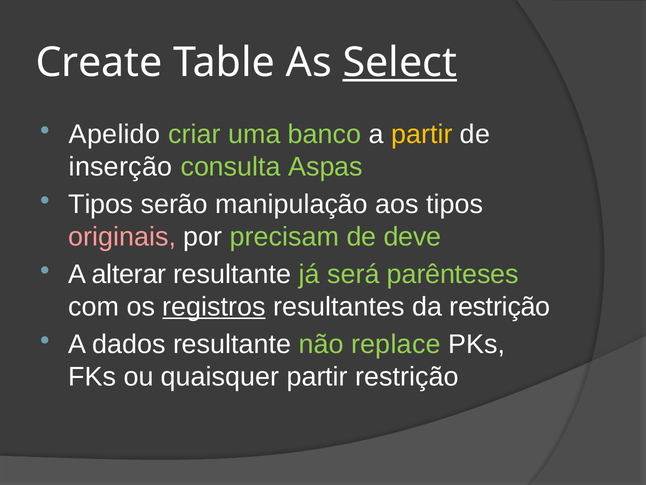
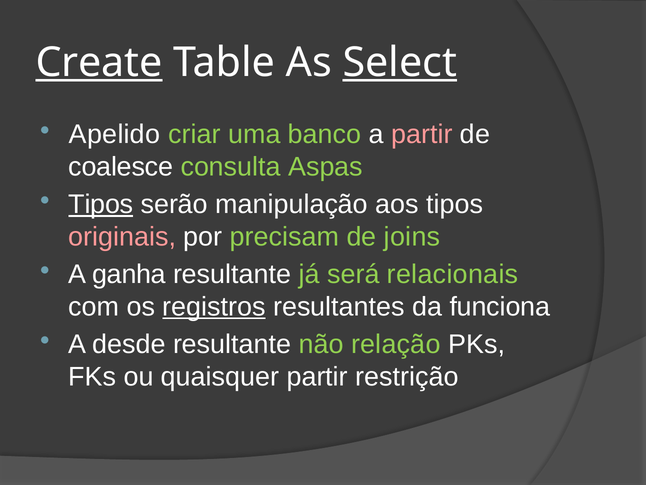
Create underline: none -> present (99, 63)
partir colour: yellow -> pink (422, 134)
inserção: inserção -> coalesce (121, 167)
Tipos underline: none -> present (101, 204)
deve: deve -> joins (412, 237)
alterar: alterar -> ganha (129, 274)
parênteses: parênteses -> relacionais (453, 274)
da restrição: restrição -> funciona (500, 307)
dados: dados -> desde (129, 344)
replace: replace -> relação (396, 344)
